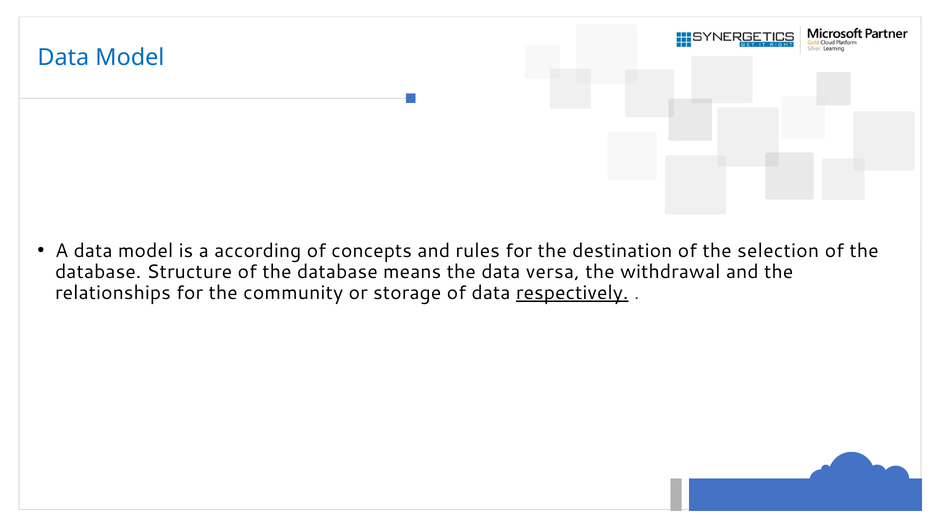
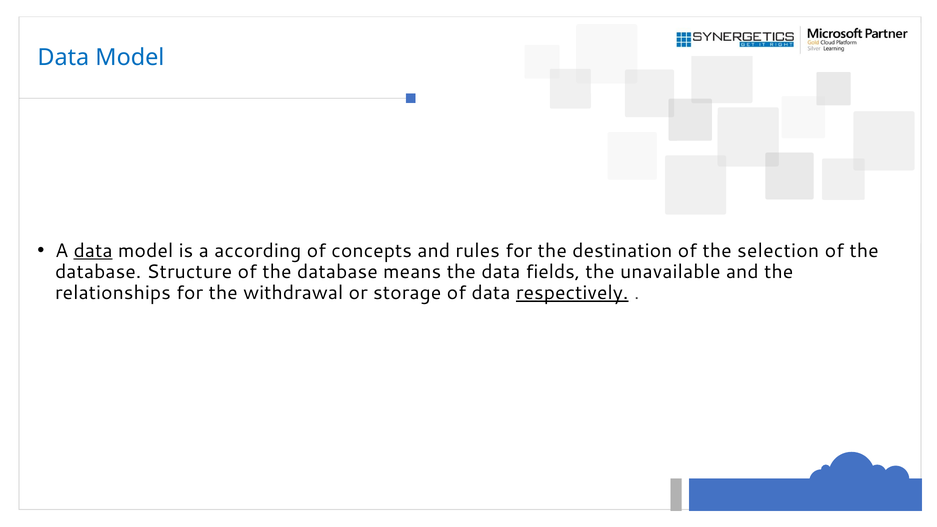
data underline: none -> present (93, 251)
versa: versa -> fields (553, 272)
withdrawal: withdrawal -> unavailable (670, 272)
community: community -> withdrawal (293, 293)
